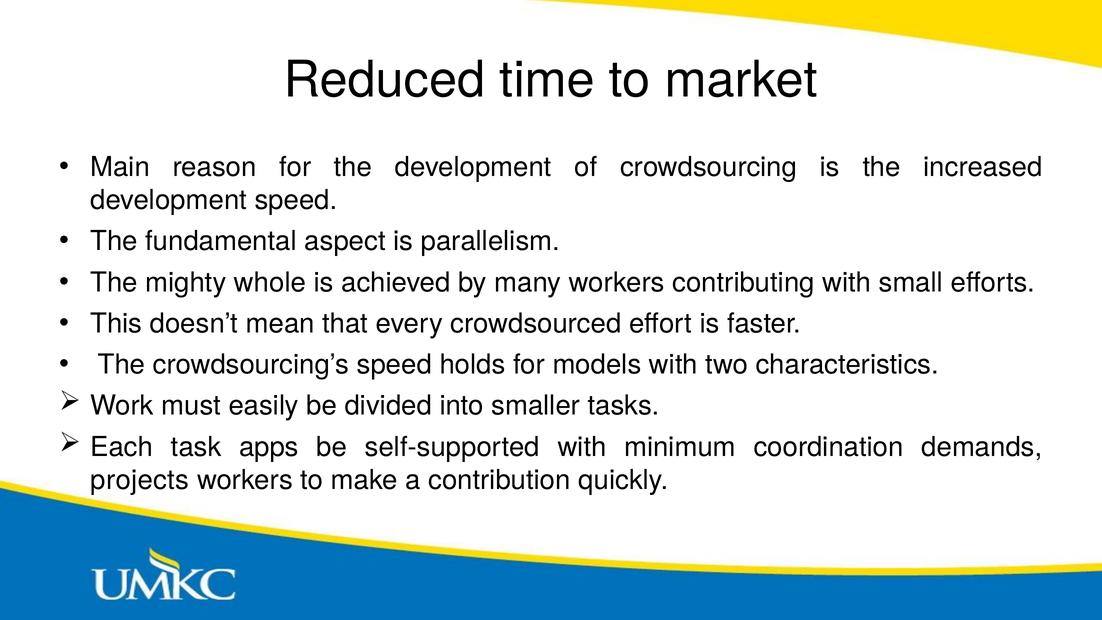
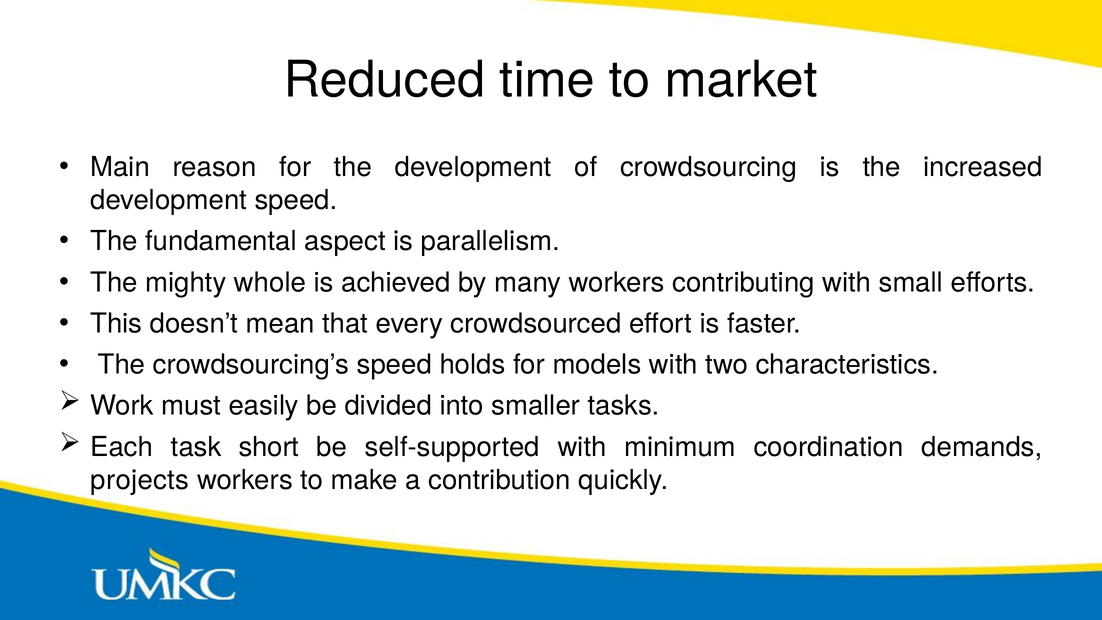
apps: apps -> short (269, 447)
